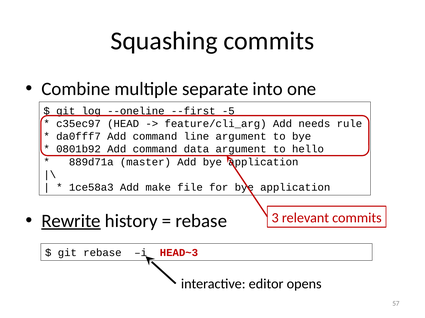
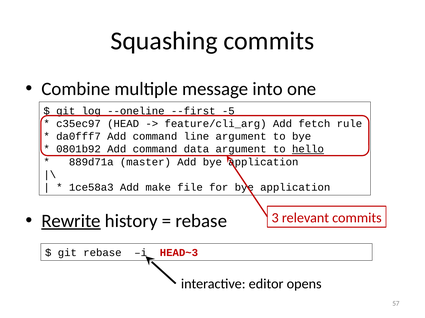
separate: separate -> message (215, 89)
needs: needs -> fetch (314, 124)
hello underline: none -> present (308, 150)
